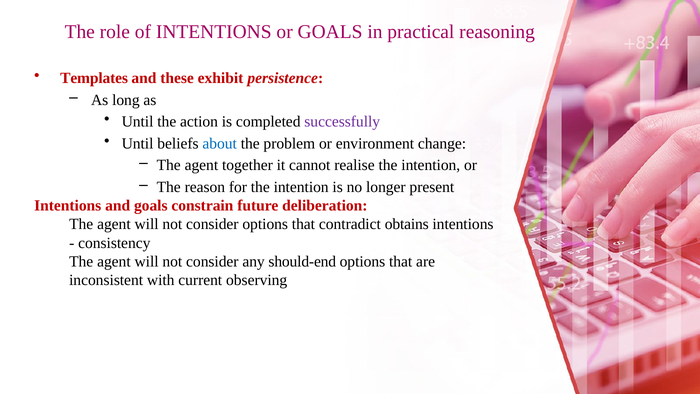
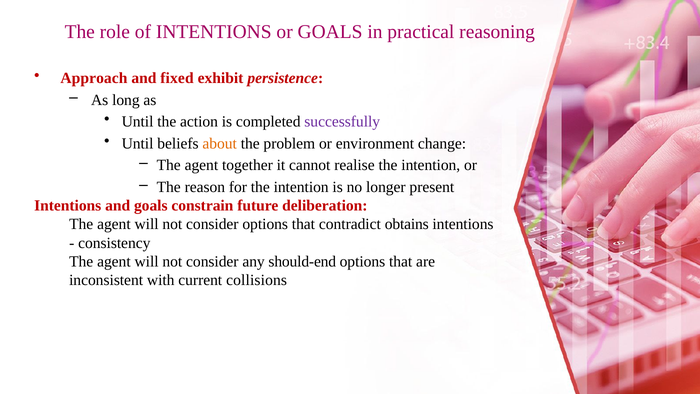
Templates: Templates -> Approach (94, 78)
these: these -> fixed (177, 78)
about colour: blue -> orange (220, 143)
observing: observing -> collisions (257, 280)
